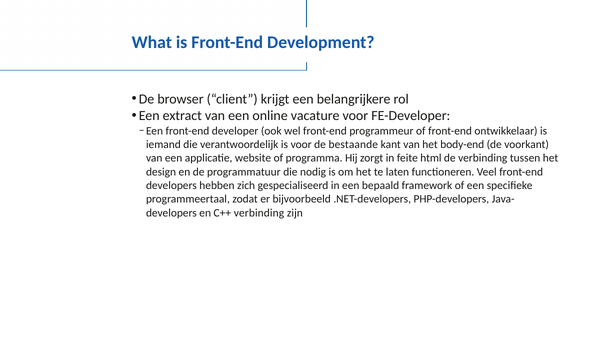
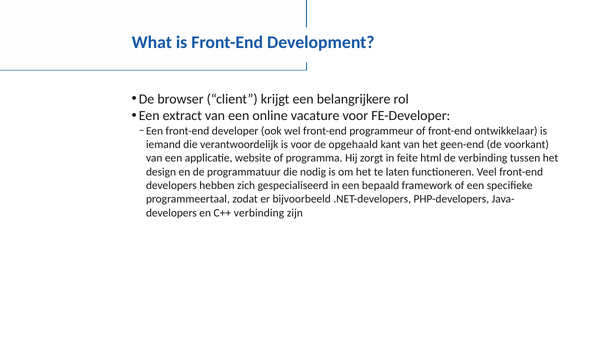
bestaande: bestaande -> opgehaald (353, 145)
body-end: body-end -> geen-end (462, 145)
